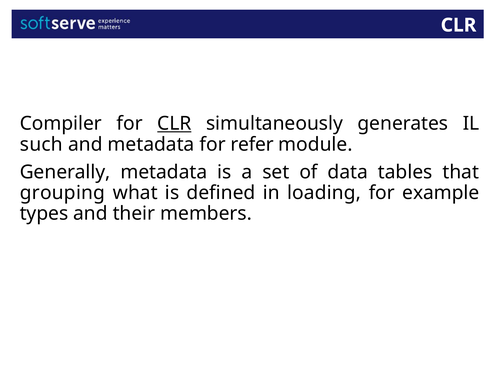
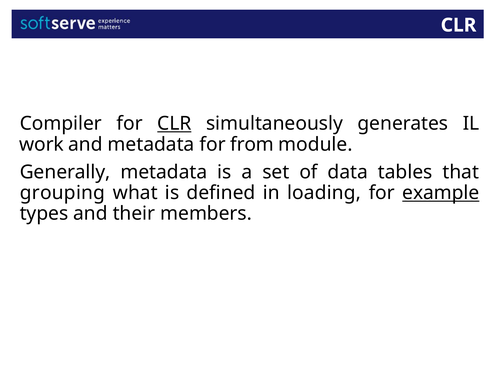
such: such -> work (42, 145)
refer: refer -> from (252, 145)
example underline: none -> present (441, 193)
